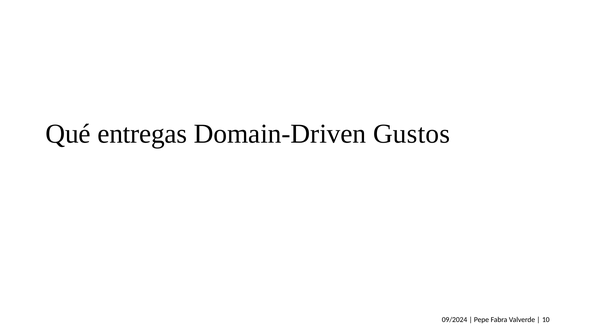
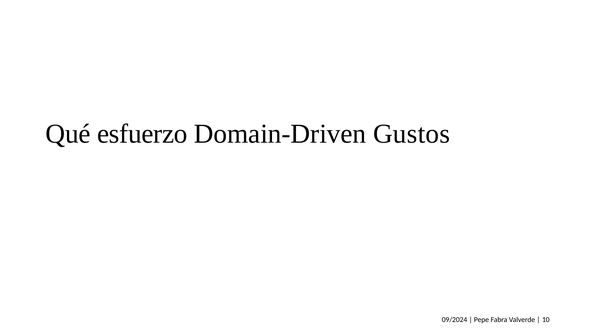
entregas: entregas -> esfuerzo (142, 134)
